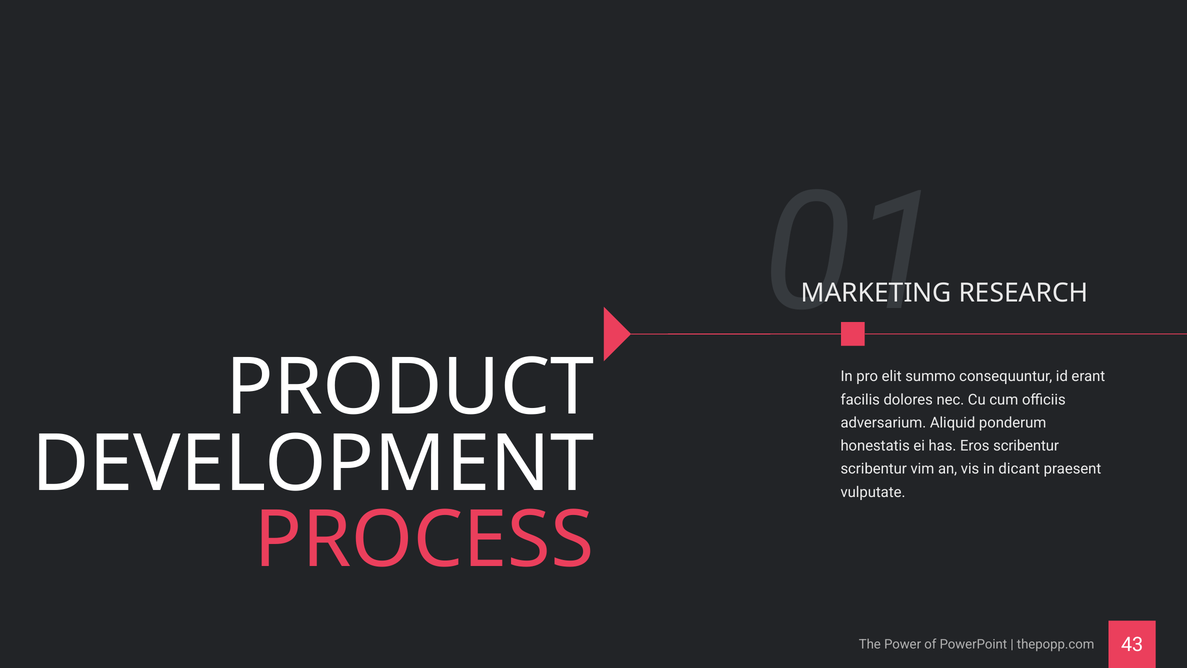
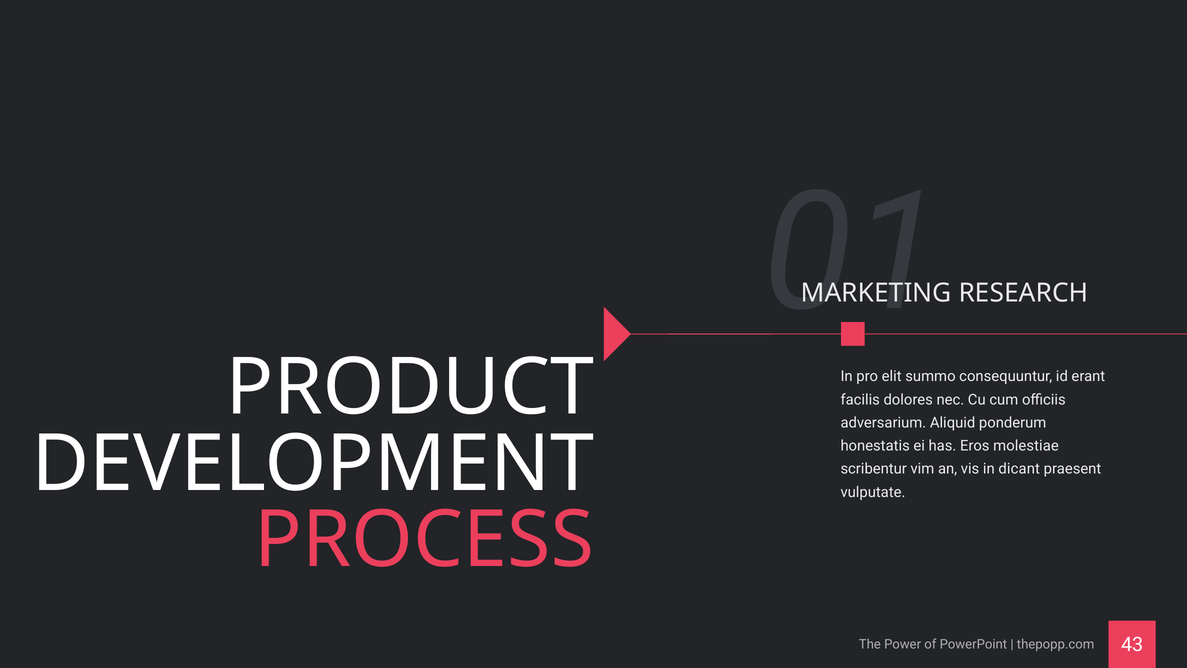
Eros scribentur: scribentur -> molestiae (1026, 446)
